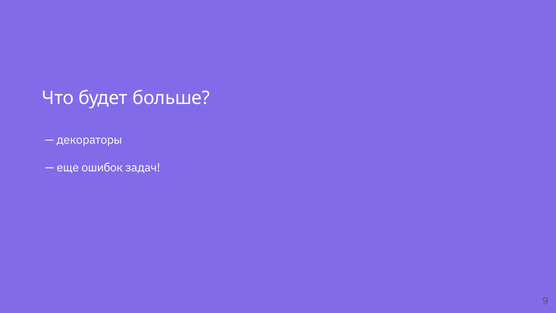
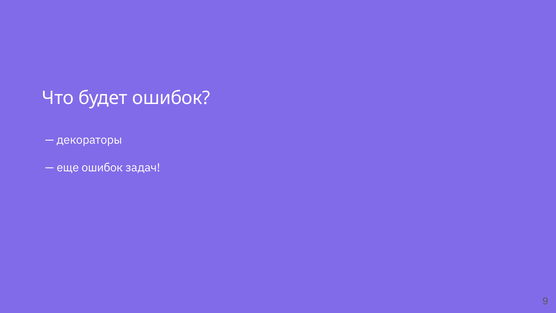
будет больше: больше -> ошибок (171, 98)
